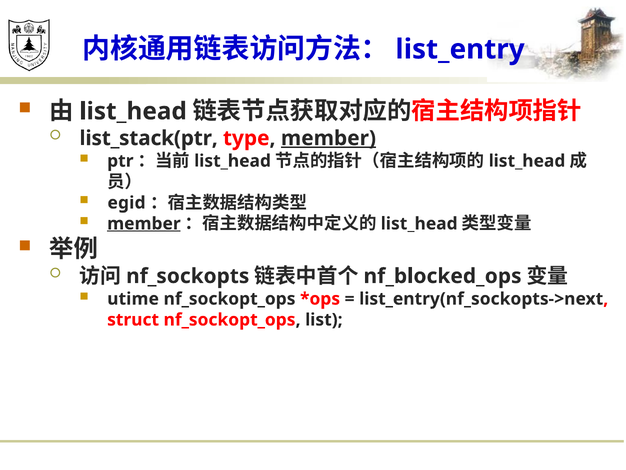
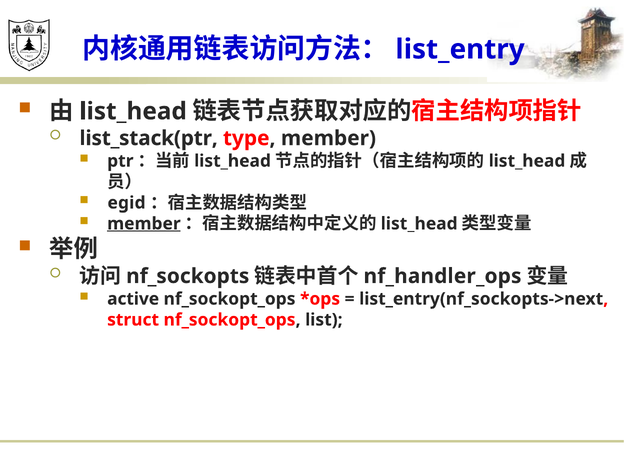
member underline: present -> none (328, 138)
nf_blocked_ops: nf_blocked_ops -> nf_handler_ops (443, 276)
utime: utime -> active (133, 299)
